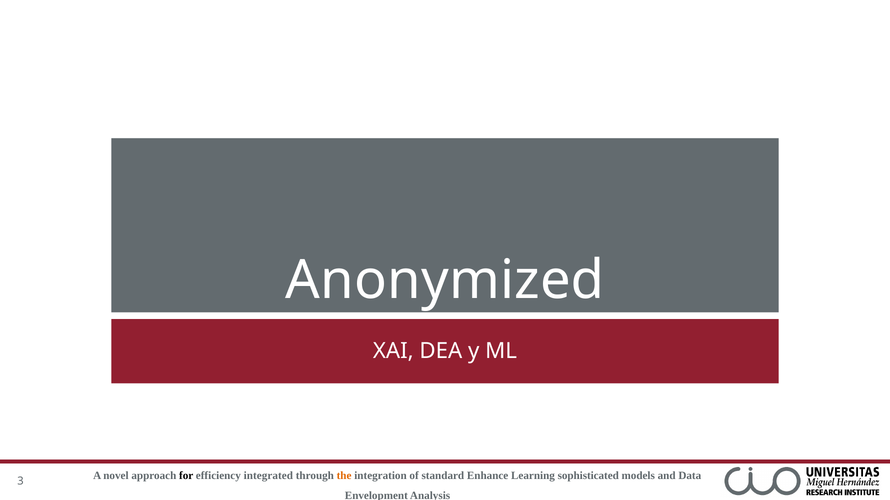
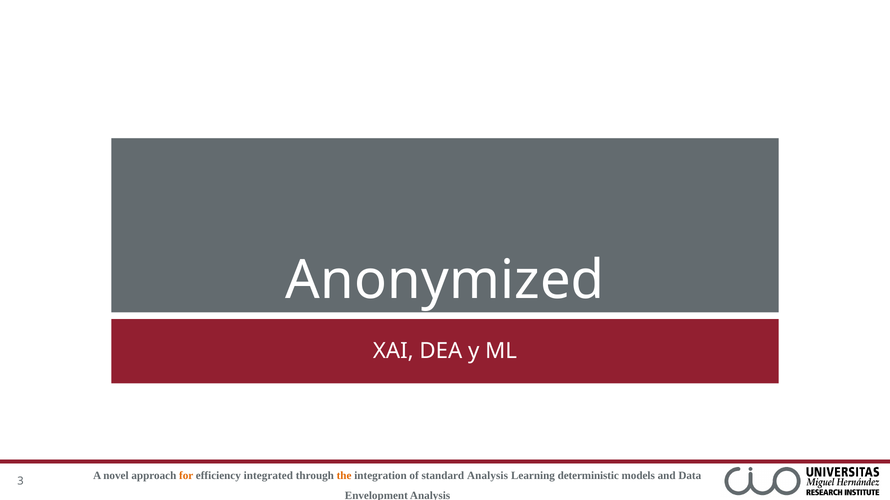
for colour: black -> orange (186, 476)
standard Enhance: Enhance -> Analysis (488, 476)
sophisticated: sophisticated -> deterministic (588, 476)
